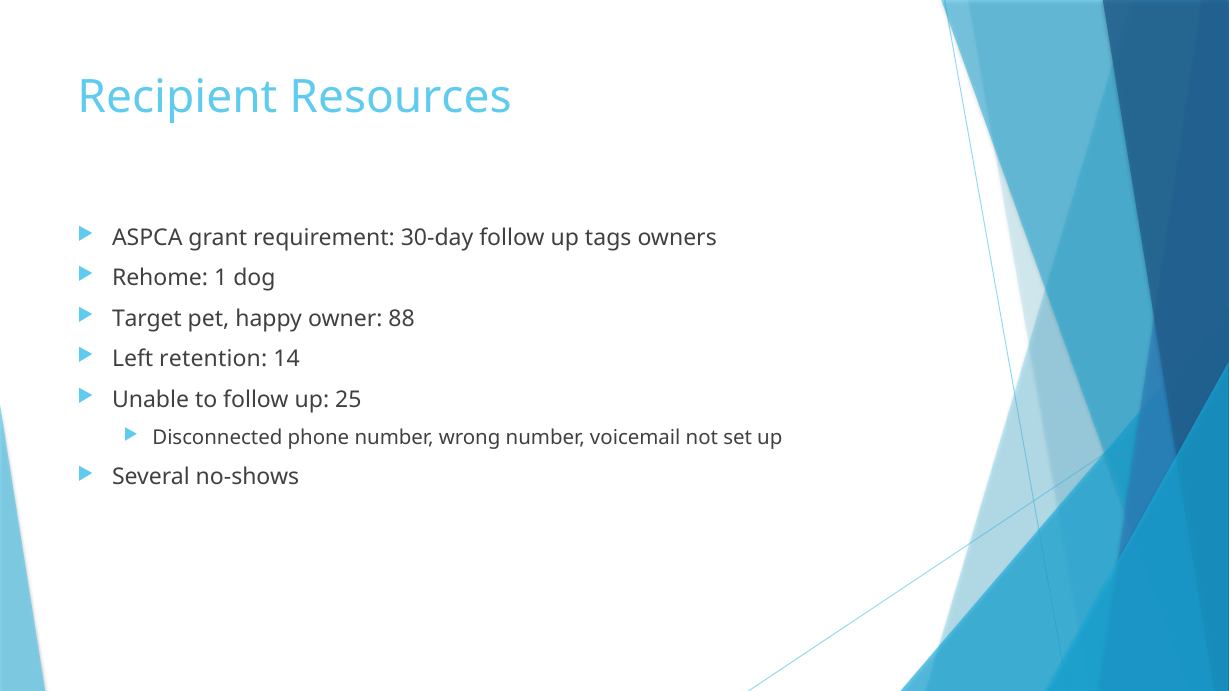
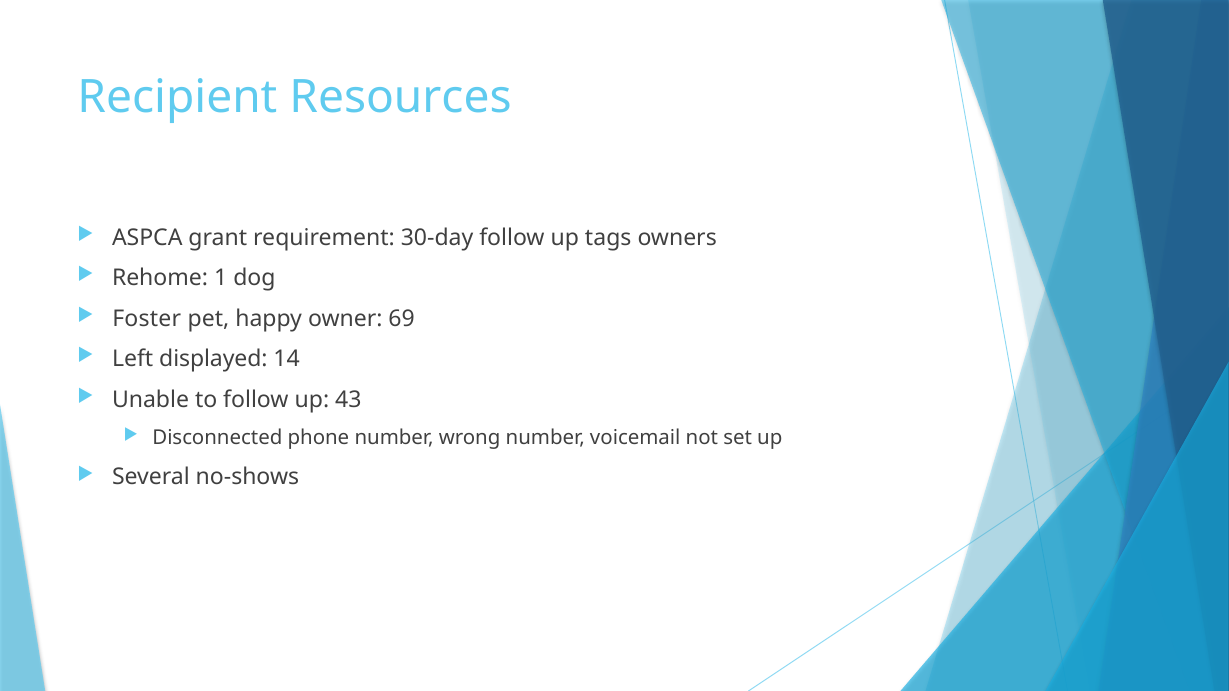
Target: Target -> Foster (147, 319)
88: 88 -> 69 (402, 319)
retention: retention -> displayed (213, 359)
25: 25 -> 43 (348, 400)
